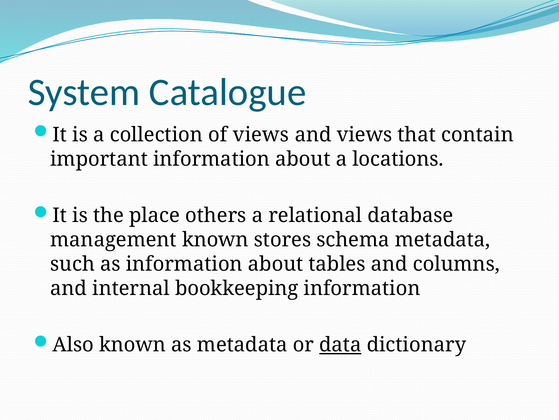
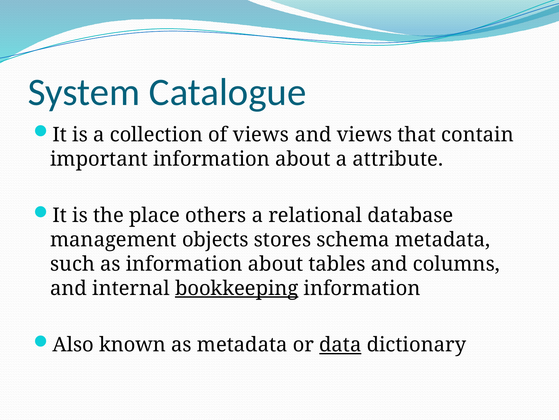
locations: locations -> attribute (398, 159)
management known: known -> objects (215, 239)
bookkeeping underline: none -> present (237, 288)
